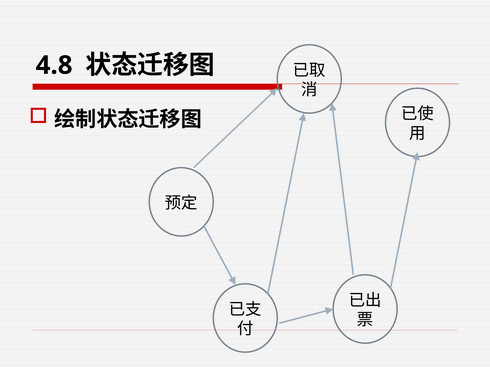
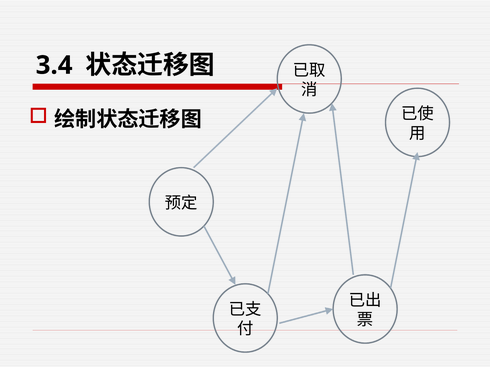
4.8: 4.8 -> 3.4 (54, 65)
